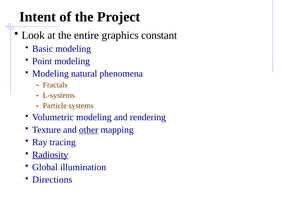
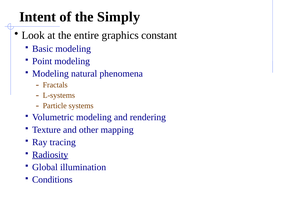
Project: Project -> Simply (119, 17)
other underline: present -> none (89, 130)
Directions: Directions -> Conditions (52, 180)
